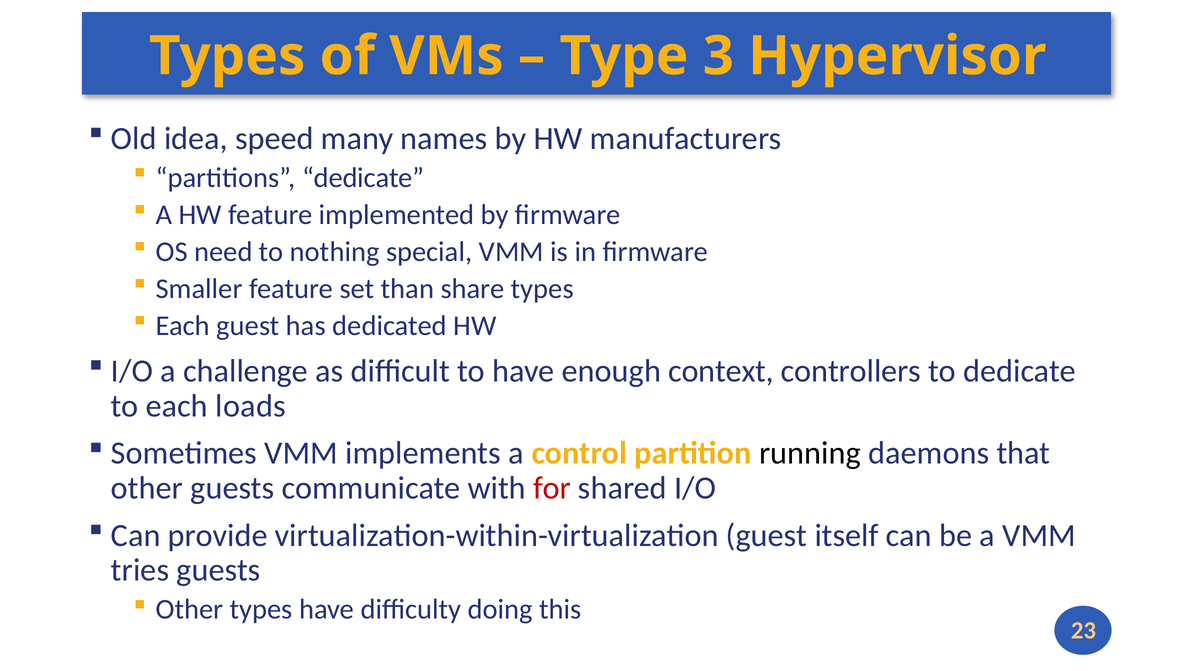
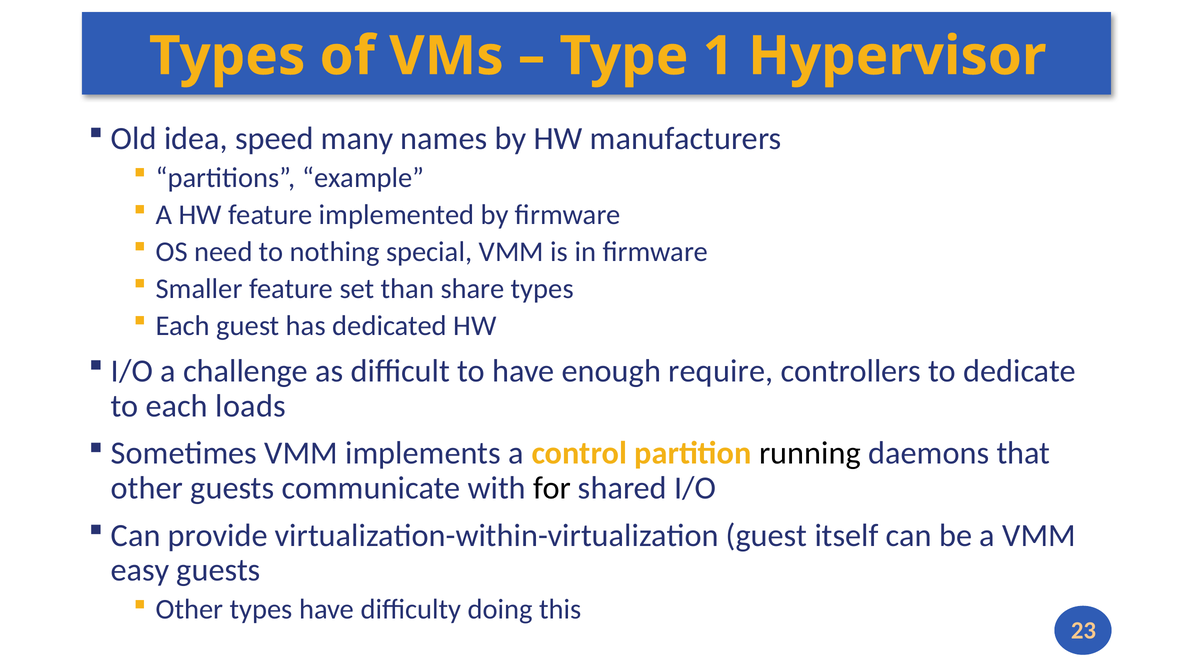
3: 3 -> 1 (718, 56)
partitions dedicate: dedicate -> example (363, 178)
context: context -> require (721, 371)
for colour: red -> black (552, 488)
tries: tries -> easy (140, 570)
